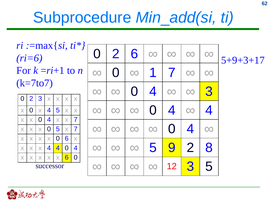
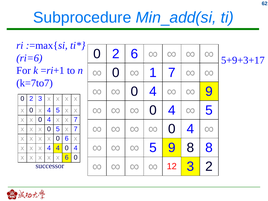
3: 3 -> 9 (209, 91)
4: 4 -> 5 (209, 110)
9 2: 2 -> 8 (190, 148)
3 5: 5 -> 2 (209, 167)
